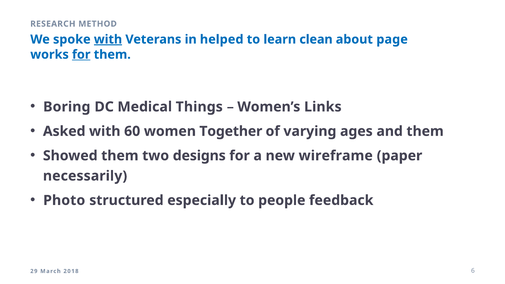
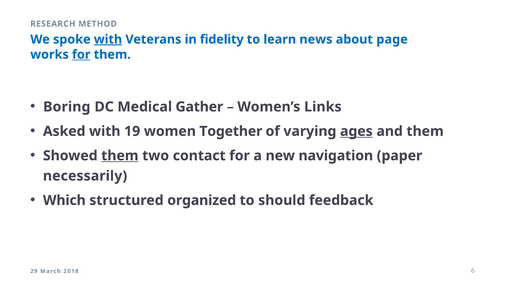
helped: helped -> fidelity (222, 39)
clean: clean -> news (316, 39)
Things: Things -> Gather (199, 107)
60: 60 -> 19 (132, 131)
ages underline: none -> present (356, 131)
them underline: none -> present (120, 156)
designs: designs -> contact (199, 156)
wireframe: wireframe -> navigation (336, 156)
Photo: Photo -> Which (64, 200)
especially: especially -> organized (202, 200)
people: people -> should (282, 200)
